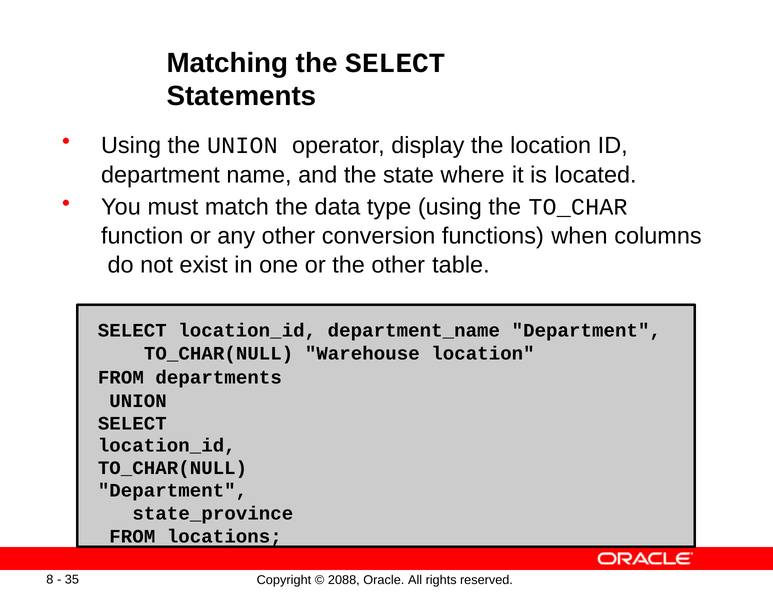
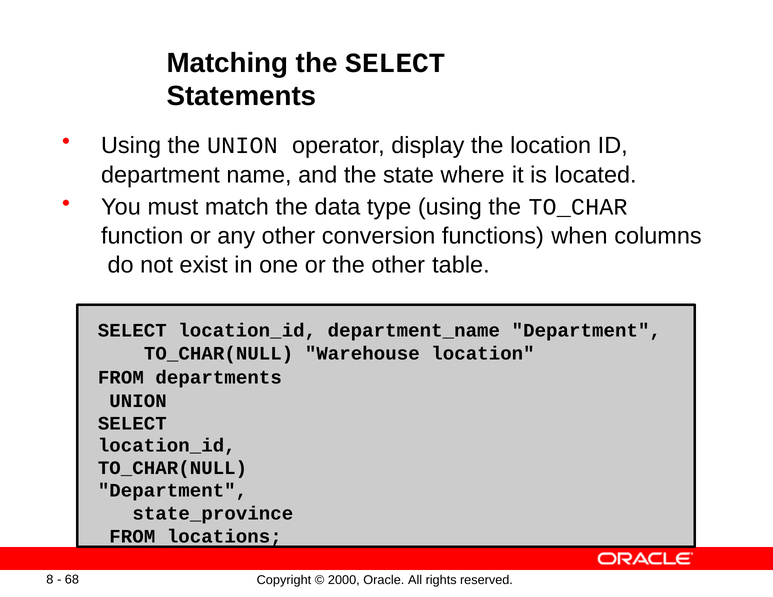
35: 35 -> 68 (72, 580)
2088: 2088 -> 2000 (344, 580)
